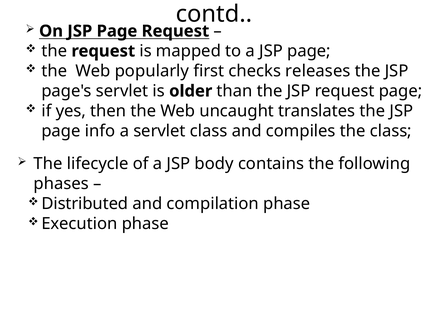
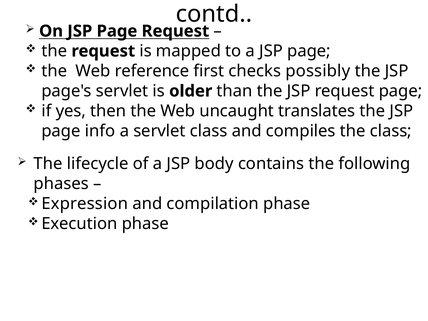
popularly: popularly -> reference (152, 71)
releases: releases -> possibly (318, 71)
Distributed: Distributed -> Expression (85, 204)
